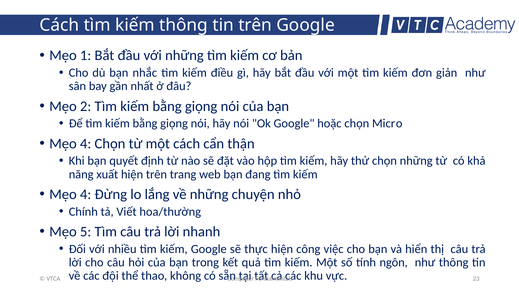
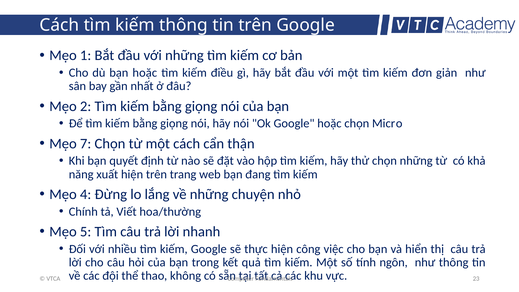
bạn nhắc: nhắc -> hoặc (145, 73)
4: 4 -> 7 (86, 144)
